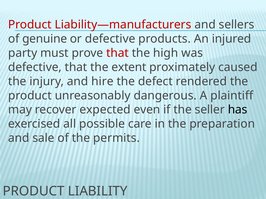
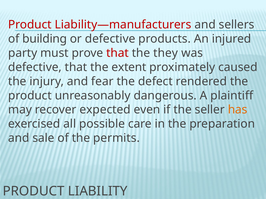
genuine: genuine -> building (45, 39)
high: high -> they (166, 53)
hire: hire -> fear (102, 82)
has colour: black -> orange (238, 110)
